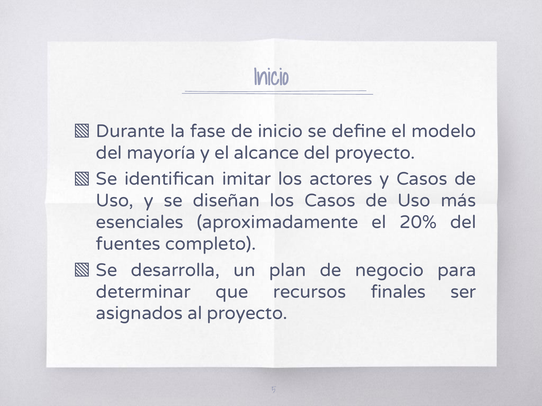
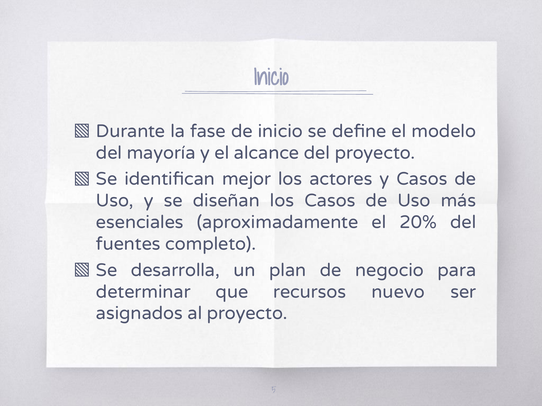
imitar: imitar -> mejor (247, 179)
finales: finales -> nuevo (398, 292)
